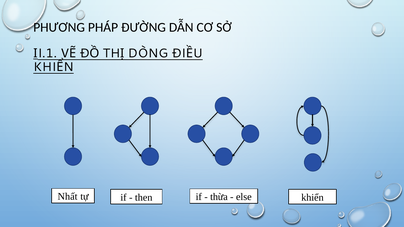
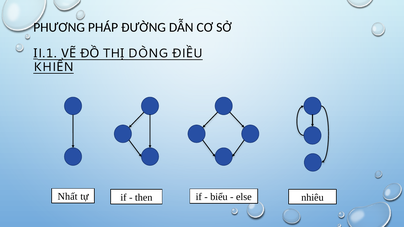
khiển: khiển -> nhiêu (312, 198)
thừa: thừa -> biểu (219, 197)
